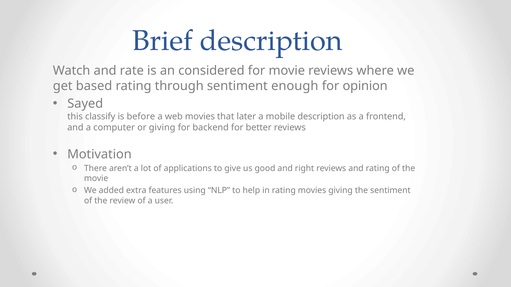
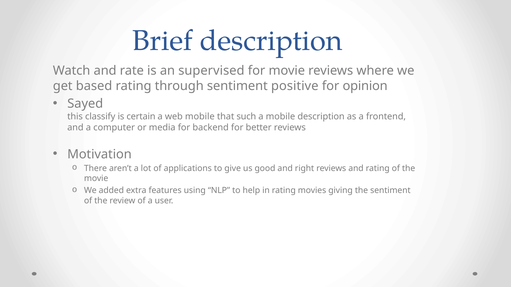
considered: considered -> supervised (211, 71)
enough: enough -> positive (295, 86)
before: before -> certain (141, 117)
web movies: movies -> mobile (200, 117)
later: later -> such (246, 117)
or giving: giving -> media (162, 128)
